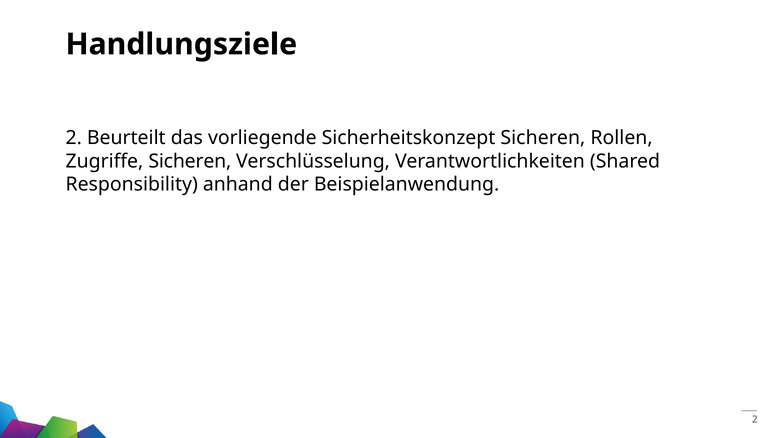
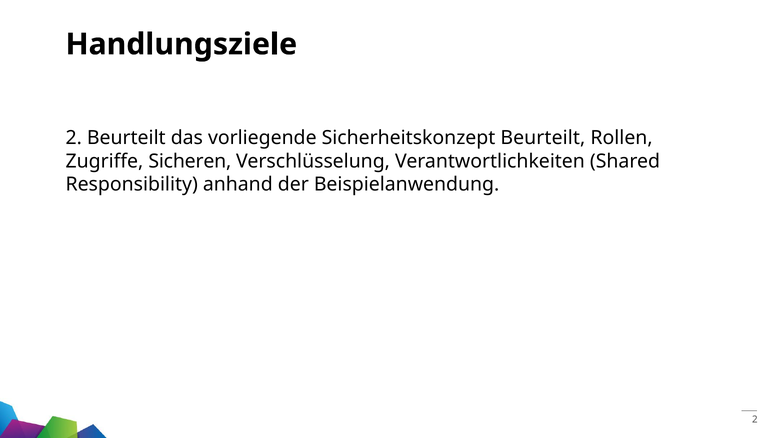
Sicherheitskonzept Sicheren: Sicheren -> Beurteilt (543, 138)
